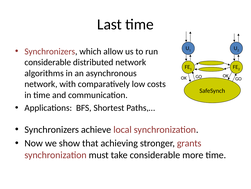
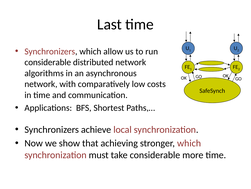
stronger grants: grants -> which (189, 143)
